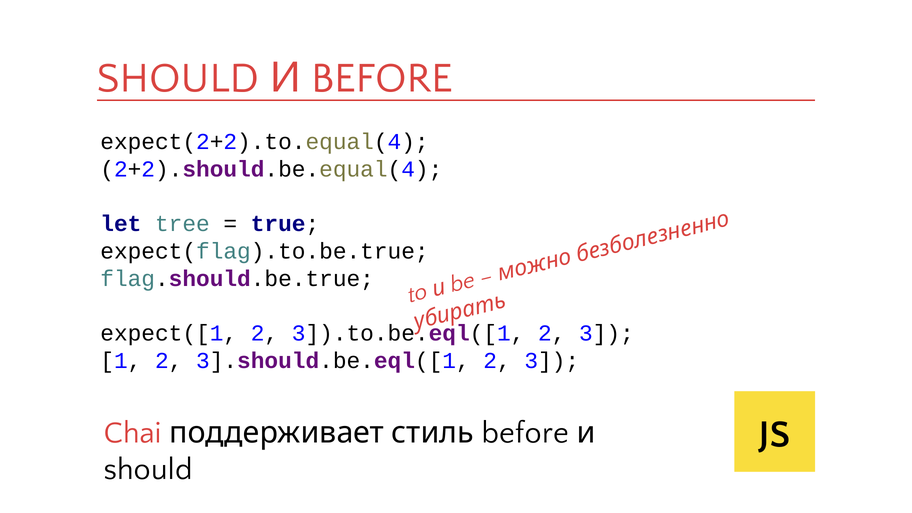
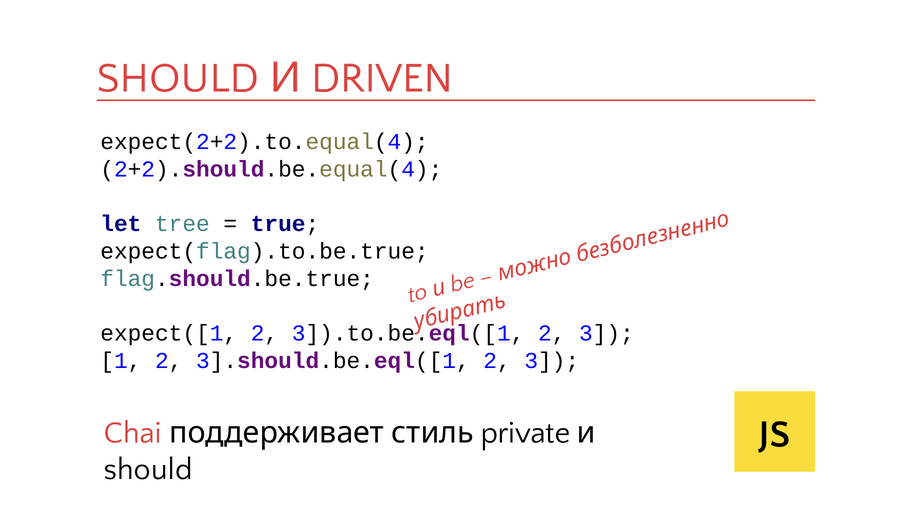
SHOULD BEFORE: BEFORE -> DRIVEN (382, 78)
Chai before: before -> private (526, 433)
